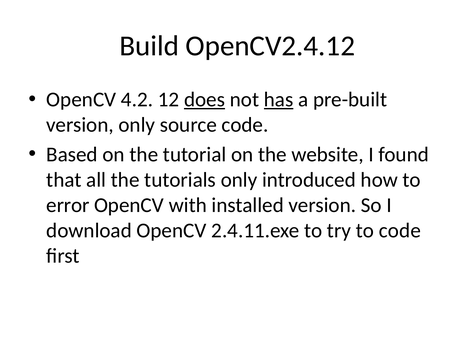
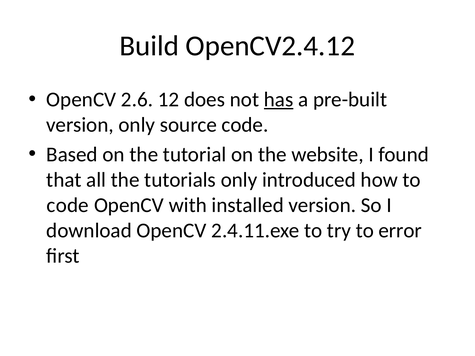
4.2: 4.2 -> 2.6 (137, 100)
does underline: present -> none (205, 100)
error: error -> code (68, 205)
to code: code -> error (400, 231)
